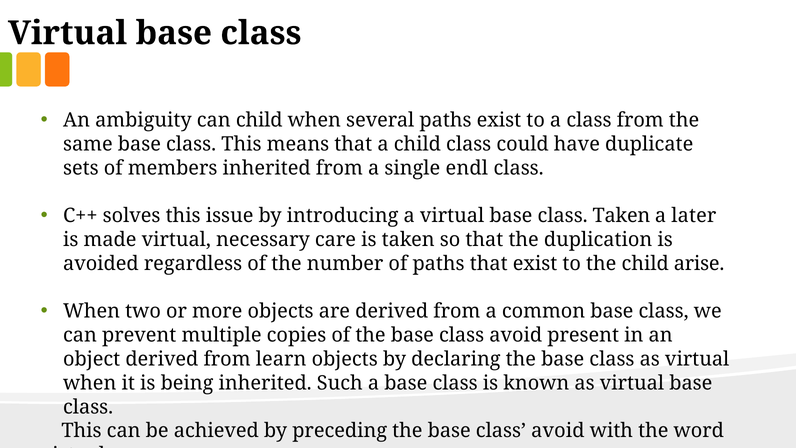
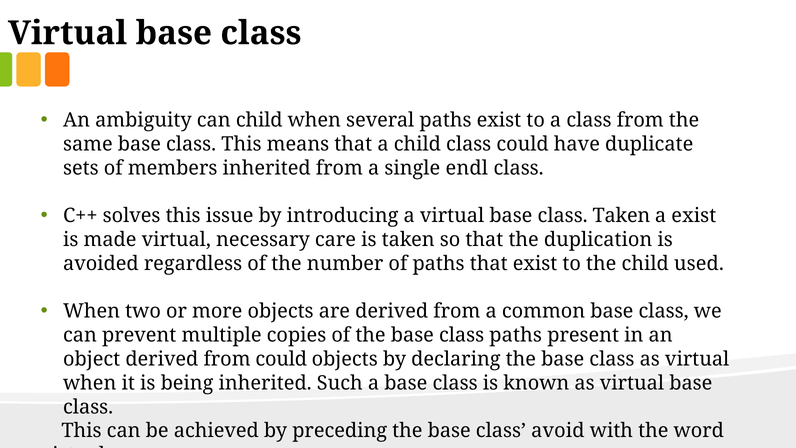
a later: later -> exist (694, 216)
arise: arise -> used (699, 264)
avoid: avoid -> paths (516, 335)
from learn: learn -> could (281, 359)
